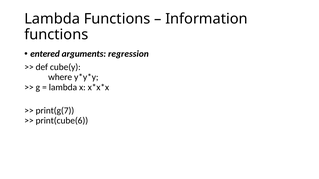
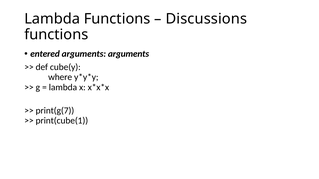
Information: Information -> Discussions (206, 19)
arguments regression: regression -> arguments (129, 54)
print(cube(6: print(cube(6 -> print(cube(1 (62, 121)
